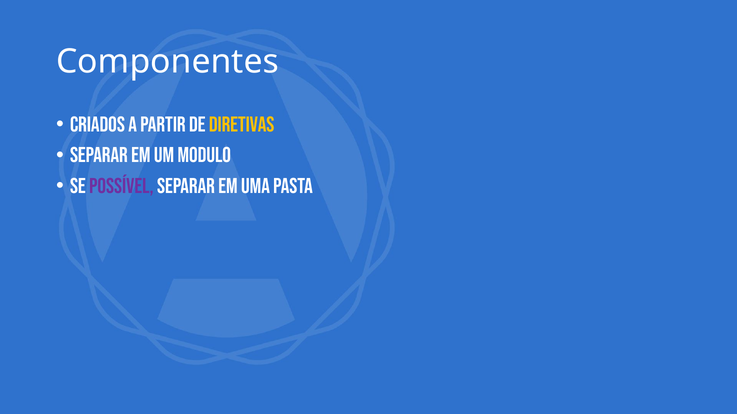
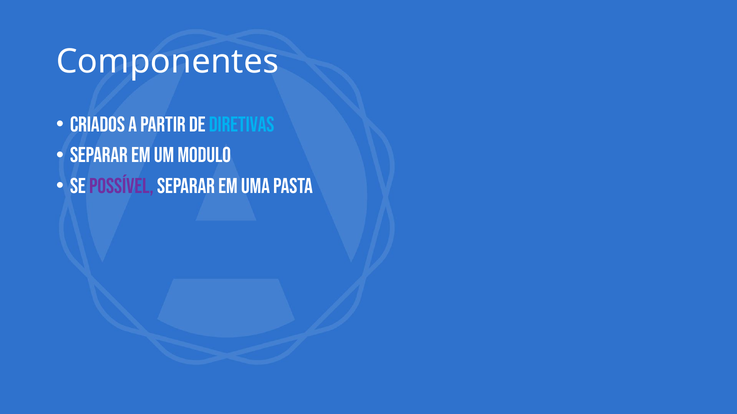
diretivas colour: yellow -> light blue (242, 125)
